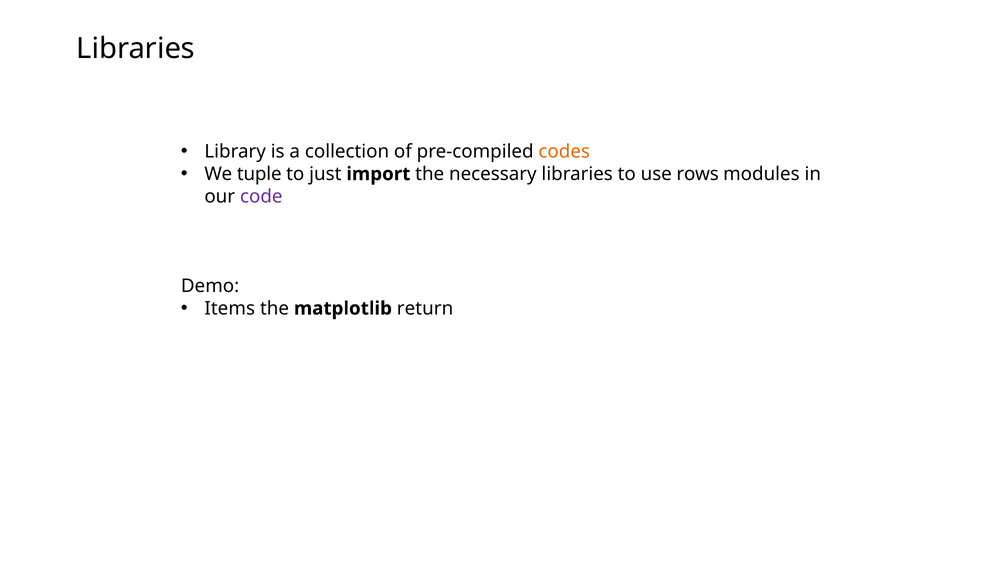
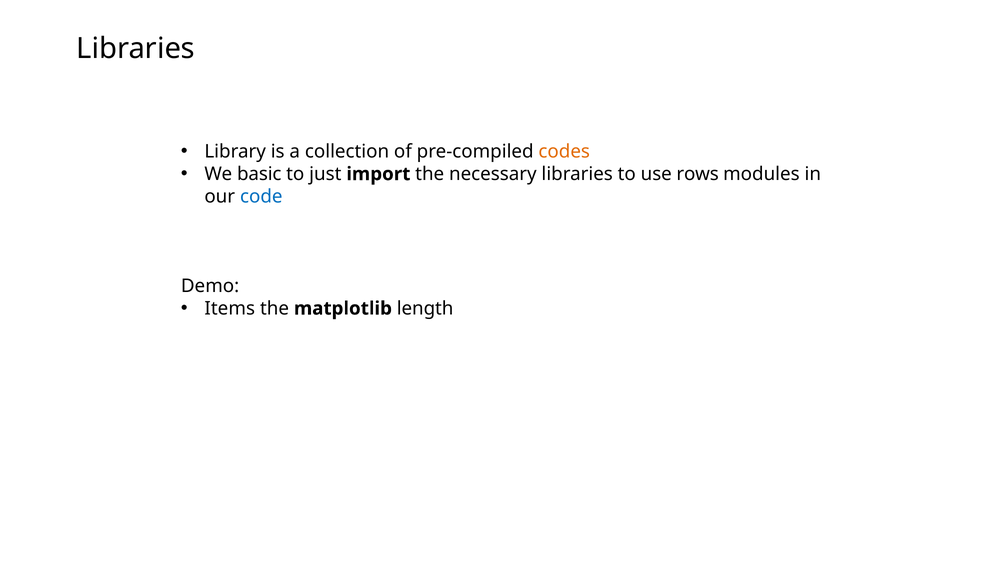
tuple: tuple -> basic (259, 174)
code colour: purple -> blue (261, 196)
return: return -> length (425, 308)
